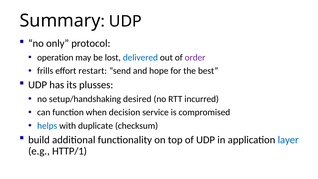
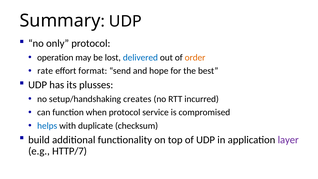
order colour: purple -> orange (195, 58)
frills: frills -> rate (45, 71)
restart: restart -> format (93, 71)
desired: desired -> creates (137, 99)
when decision: decision -> protocol (125, 112)
layer colour: blue -> purple (288, 140)
HTTP/1: HTTP/1 -> HTTP/7 (70, 151)
